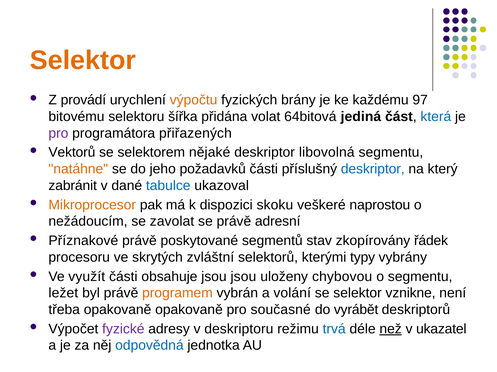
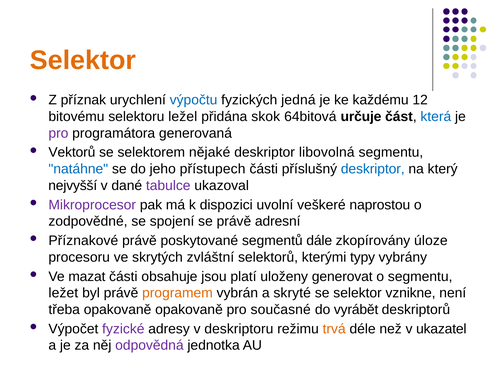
provádí: provádí -> příznak (83, 100)
výpočtu colour: orange -> blue (194, 100)
brány: brány -> jedná (298, 100)
97: 97 -> 12 (420, 100)
šířka: šířka -> ležel (183, 117)
volat: volat -> skok (266, 117)
jediná: jediná -> určuje (361, 117)
přiřazených: přiřazených -> generovaná (195, 133)
natáhne colour: orange -> blue (78, 169)
požadavků: požadavků -> přístupech (213, 169)
zabránit: zabránit -> nejvyšší (73, 186)
tabulce colour: blue -> purple (168, 186)
Mikroprocesor colour: orange -> purple (92, 205)
skoku: skoku -> uvolní (275, 205)
nežádoucím: nežádoucím -> zodpovědné (88, 222)
zavolat: zavolat -> spojení (172, 222)
stav: stav -> dále (319, 241)
řádek: řádek -> úloze (431, 241)
využít: využít -> mazat (87, 277)
jsou jsou: jsou -> platí (243, 277)
chybovou: chybovou -> generovat (342, 277)
volání: volání -> skryté (292, 294)
trvá colour: blue -> orange (334, 330)
než underline: present -> none (391, 330)
odpovědná colour: blue -> purple (149, 346)
